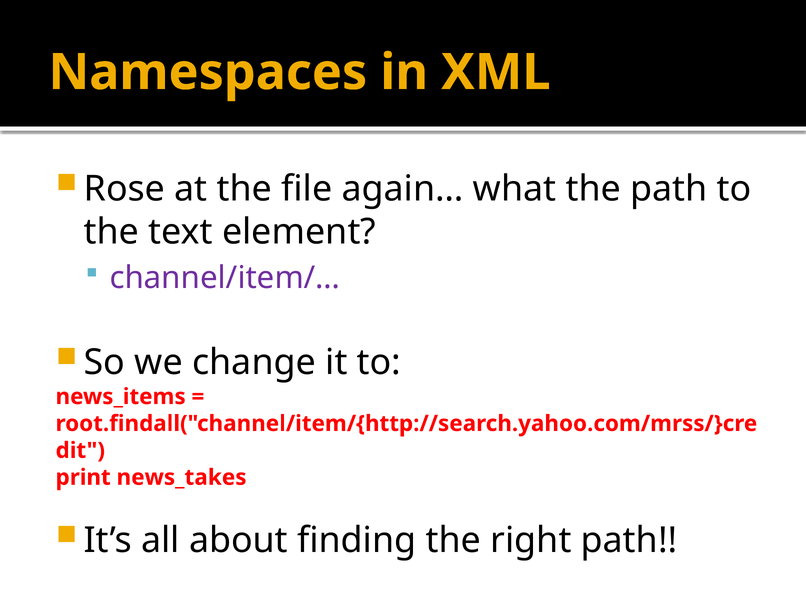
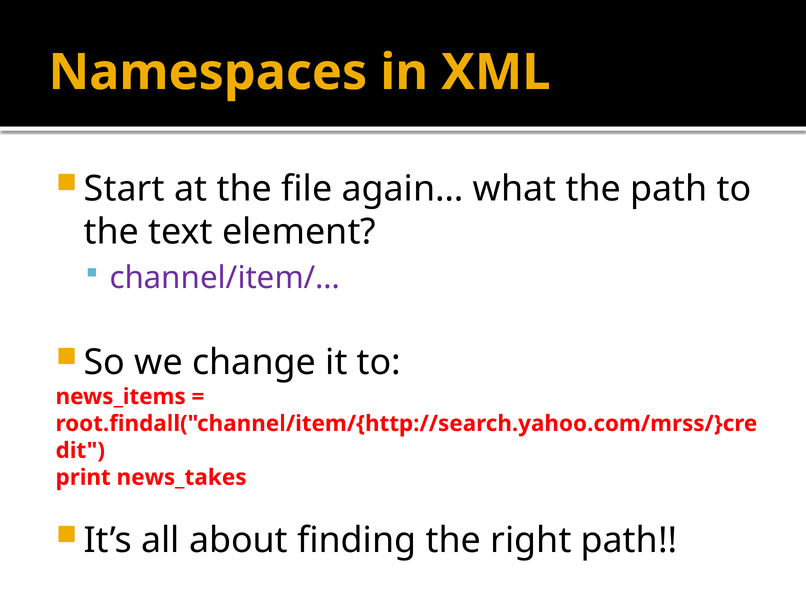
Rose: Rose -> Start (124, 189)
